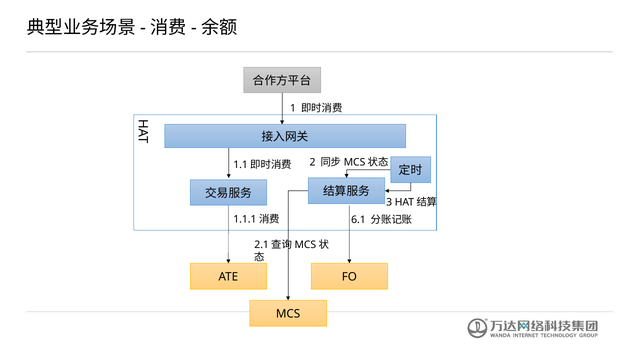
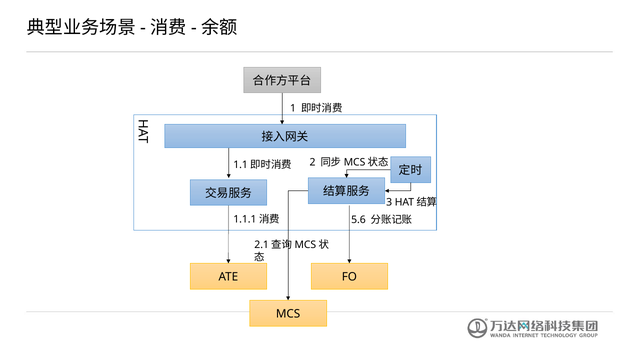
6.1: 6.1 -> 5.6 (358, 219)
